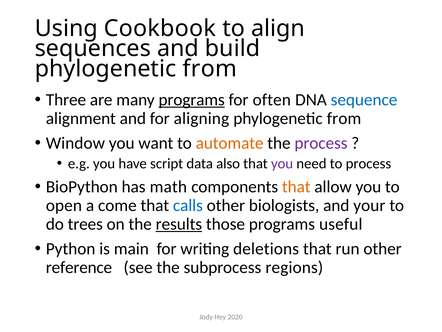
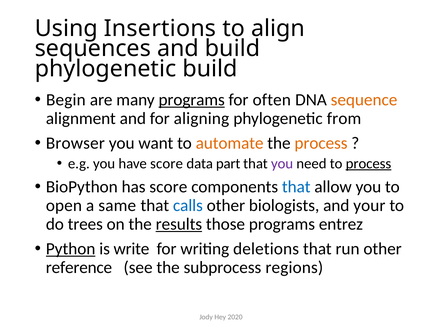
Cookbook: Cookbook -> Insertions (160, 28)
from: from -> build (210, 69)
Three: Three -> Begin (66, 100)
sequence colour: blue -> orange (364, 100)
Window: Window -> Browser (75, 143)
process colour: purple -> orange (321, 143)
have script: script -> score (167, 163)
also: also -> part (228, 163)
process underline: none -> present (368, 163)
has math: math -> score (168, 187)
that colour: orange -> blue (296, 187)
come: come -> same (117, 205)
useful: useful -> entrez (341, 224)
Python underline: none -> present (71, 248)
main: main -> write (131, 248)
